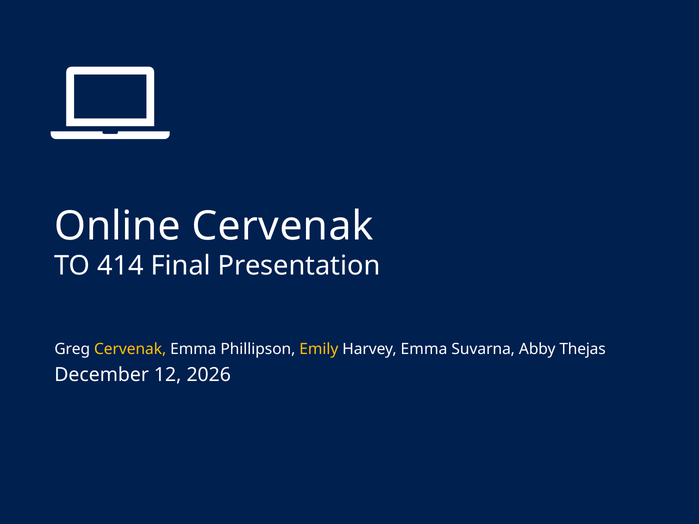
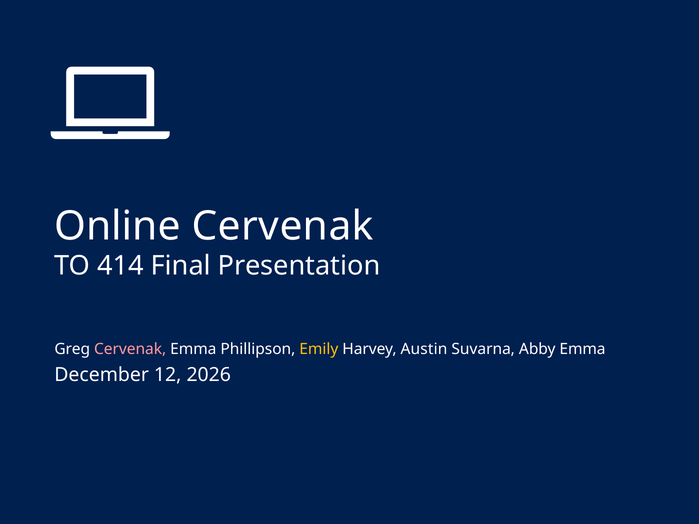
Cervenak colour: yellow -> pink (130, 349)
Harvey Emma: Emma -> Austin (424, 349)
Abby Thejas: Thejas -> Emma (583, 349)
